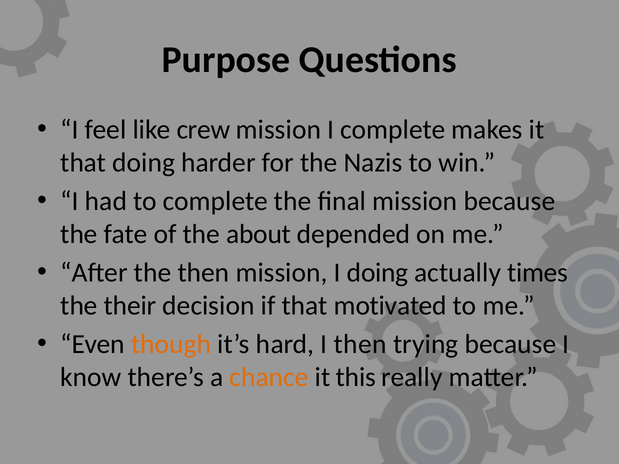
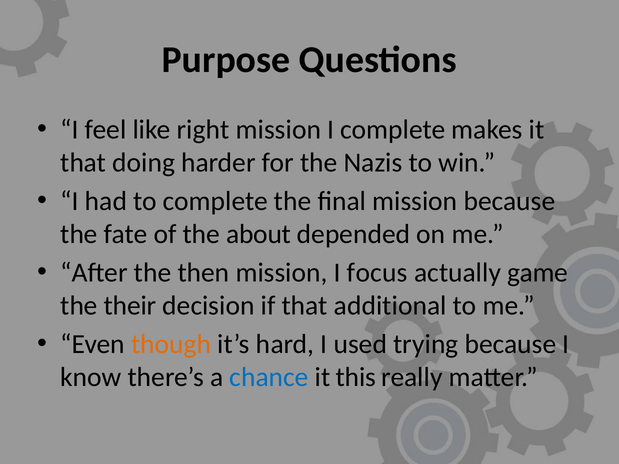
crew: crew -> right (203, 130)
I doing: doing -> focus (377, 273)
times: times -> game (538, 273)
motivated: motivated -> additional (390, 306)
I then: then -> used (360, 345)
chance colour: orange -> blue (269, 378)
